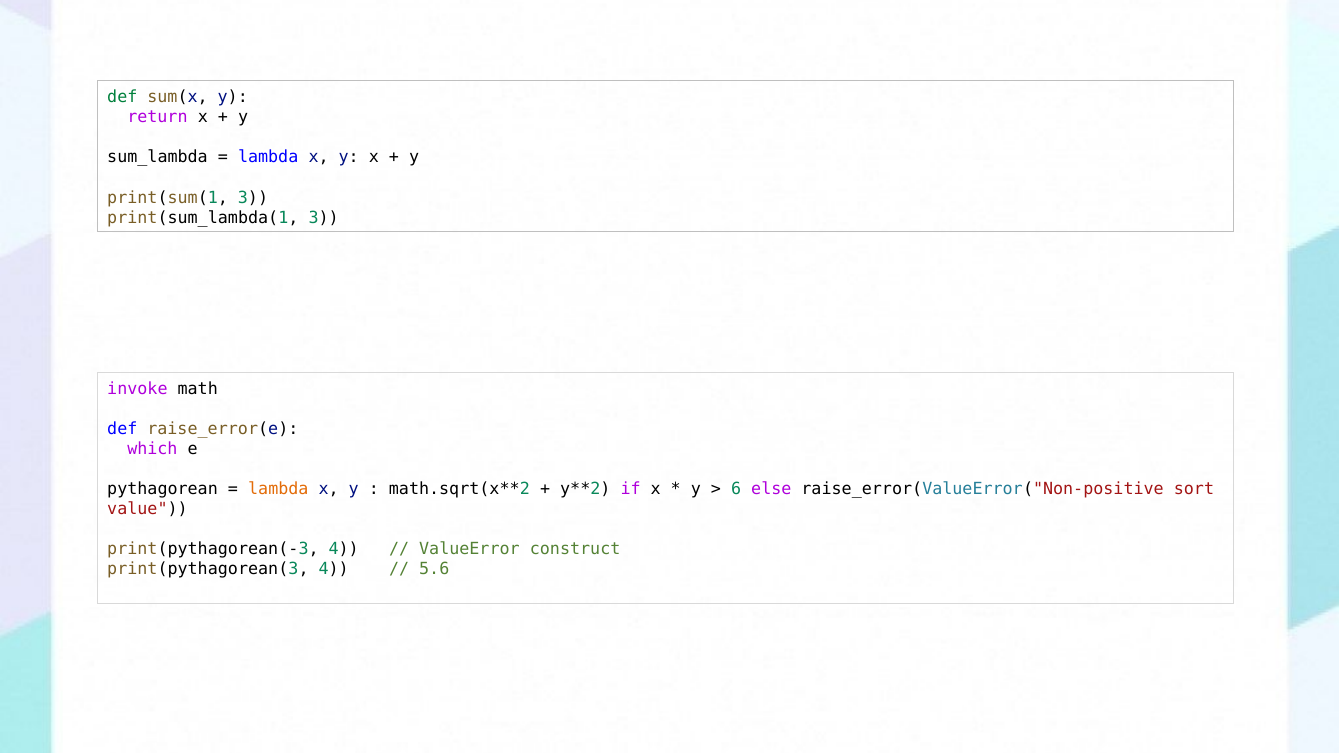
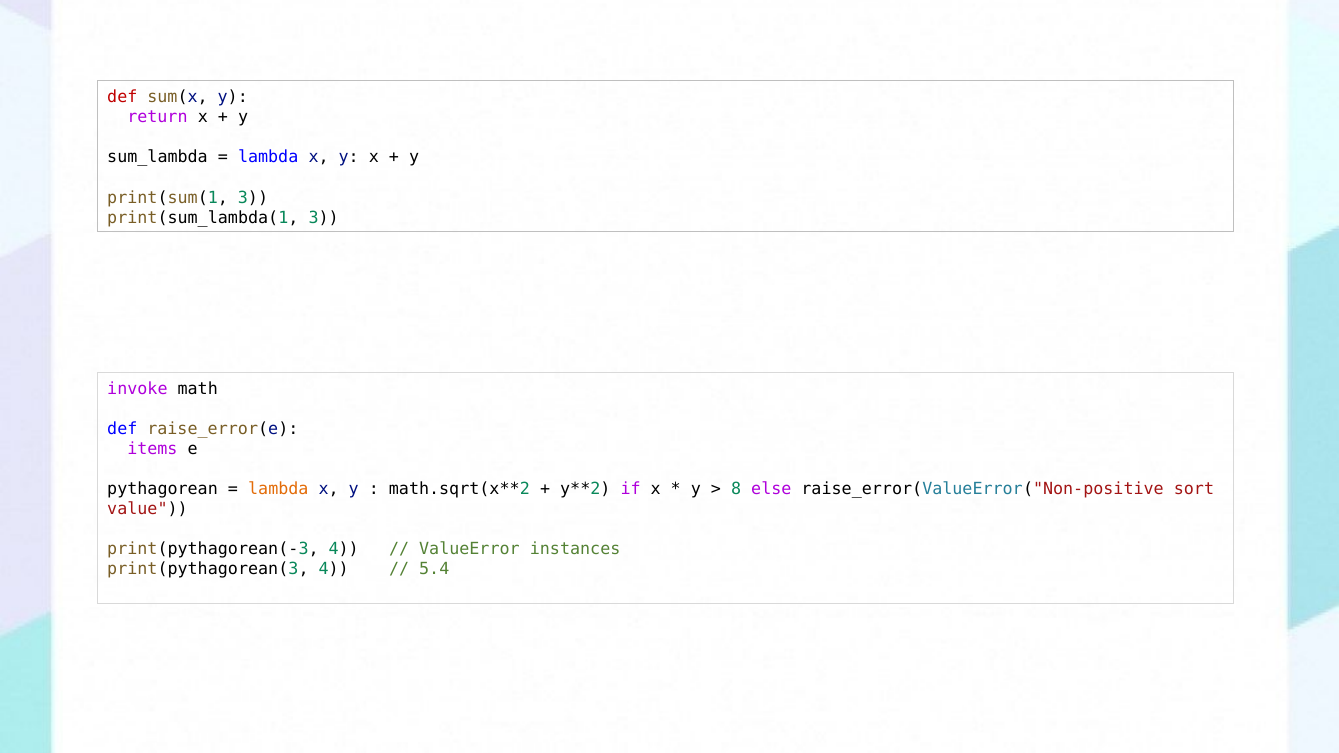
def colour: green -> red (122, 97)
which: which -> items (152, 449)
6: 6 -> 8 (736, 489)
construct: construct -> instances (575, 549)
5.6: 5.6 -> 5.4 (434, 570)
